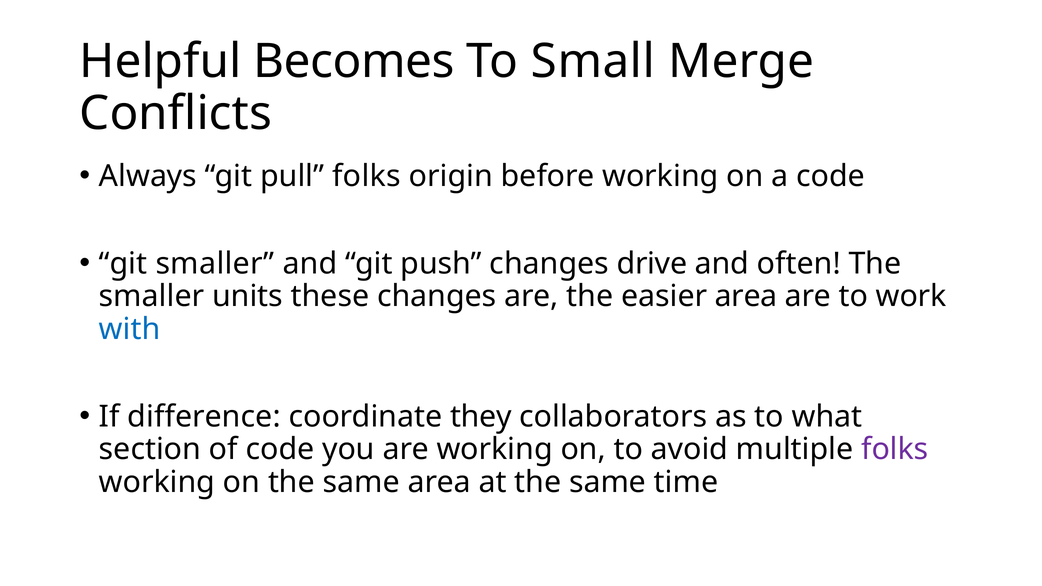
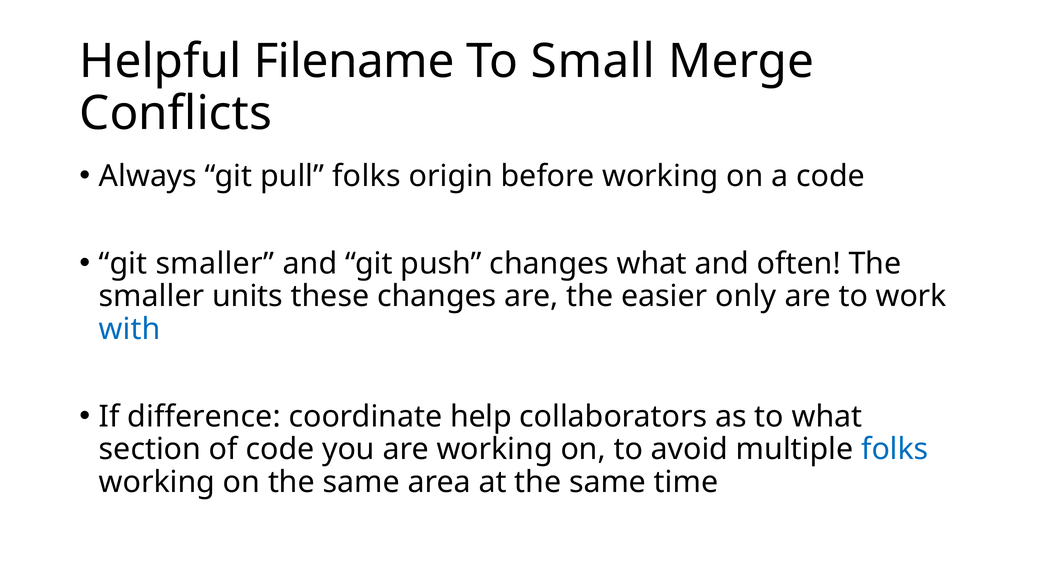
Becomes: Becomes -> Filename (354, 62)
changes drive: drive -> what (652, 264)
easier area: area -> only (746, 296)
they: they -> help (481, 417)
folks colour: purple -> blue (895, 449)
